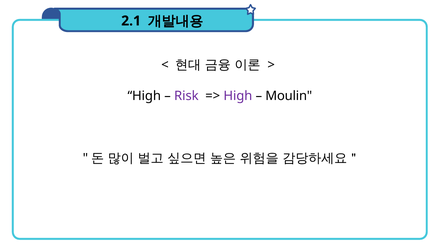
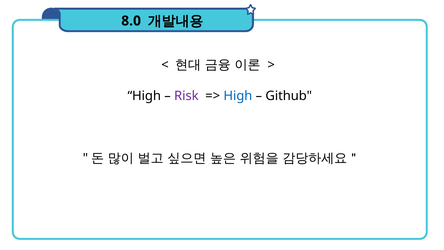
2.1: 2.1 -> 8.0 (131, 21)
High colour: purple -> blue (238, 96)
Moulin: Moulin -> Github (289, 96)
